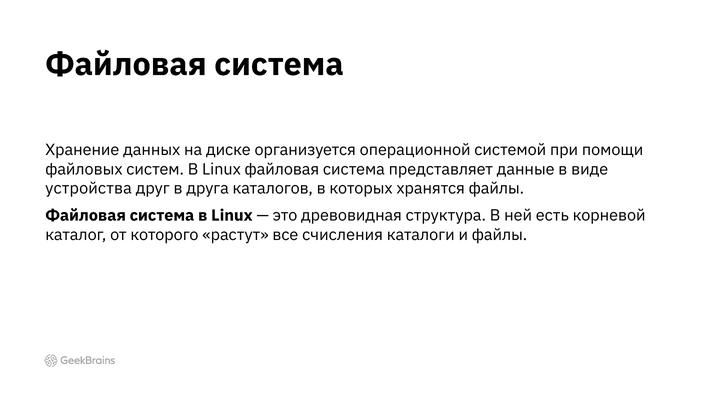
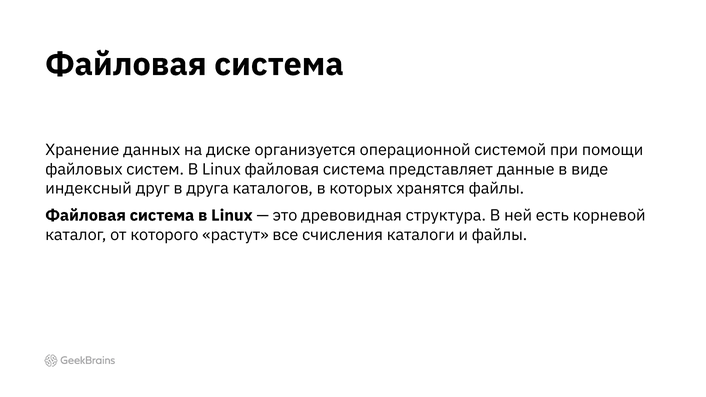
устройства: устройства -> индексный (89, 189)
